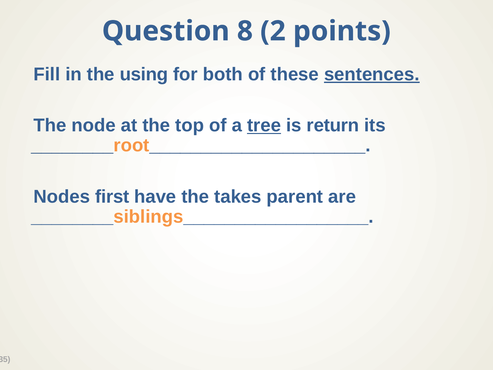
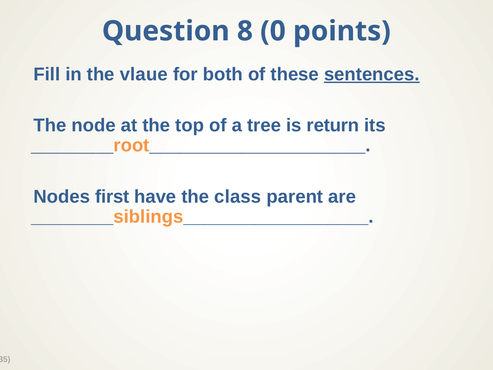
2: 2 -> 0 (273, 31)
using: using -> vlaue (144, 74)
tree underline: present -> none (264, 125)
takes: takes -> class (238, 197)
